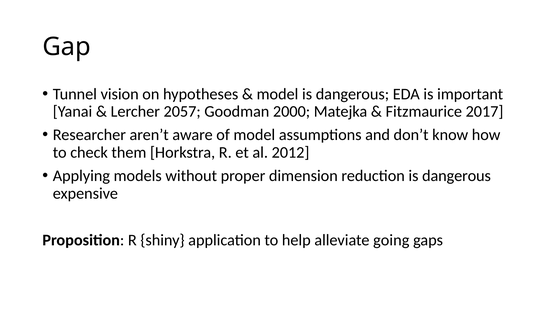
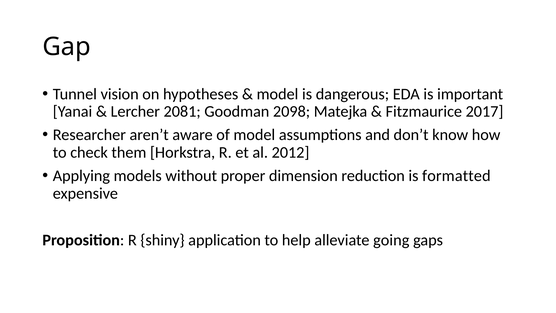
2057: 2057 -> 2081 (182, 112)
2000: 2000 -> 2098 (292, 112)
reduction is dangerous: dangerous -> formatted (456, 176)
